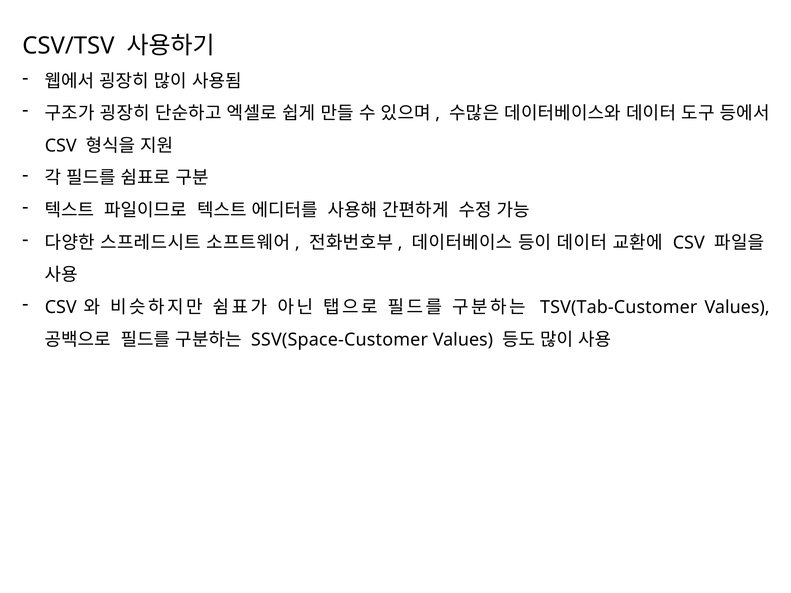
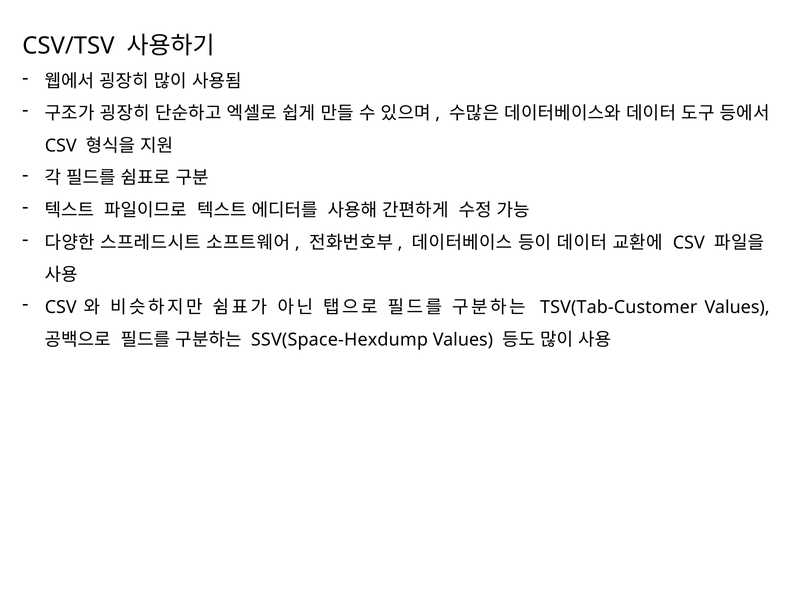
SSV(Space-Customer: SSV(Space-Customer -> SSV(Space-Hexdump (339, 340)
